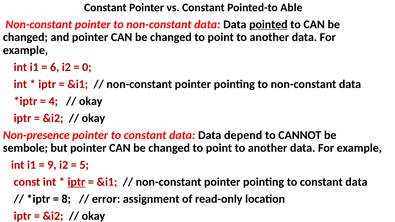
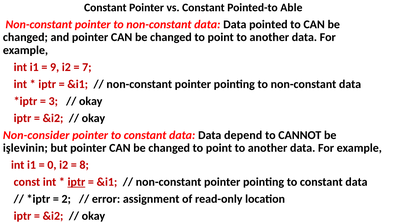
pointed underline: present -> none (268, 24)
6: 6 -> 9 (55, 67)
0: 0 -> 7 (87, 67)
4: 4 -> 3 (53, 101)
Non-presence: Non-presence -> Non-consider (36, 135)
sembole: sembole -> işlevinin (25, 148)
9: 9 -> 0 (52, 165)
5: 5 -> 8 (84, 165)
8: 8 -> 2 (66, 199)
